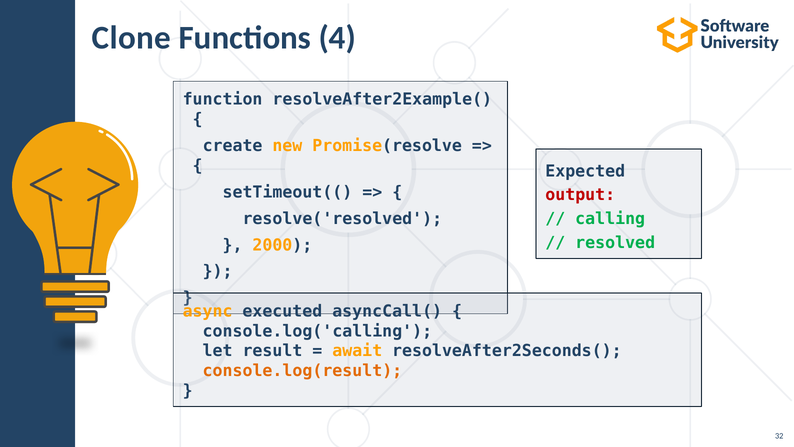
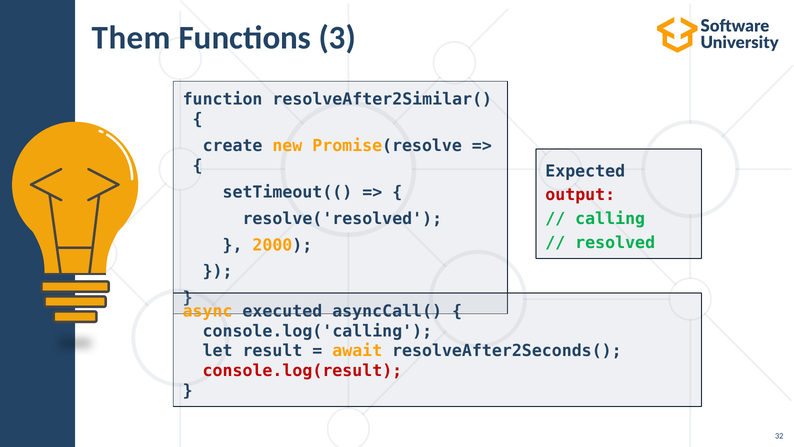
Clone: Clone -> Them (131, 38)
4: 4 -> 3 (337, 38)
resolveAfter2Example(: resolveAfter2Example( -> resolveAfter2Similar( (382, 99)
console.log(result colour: orange -> red (302, 370)
